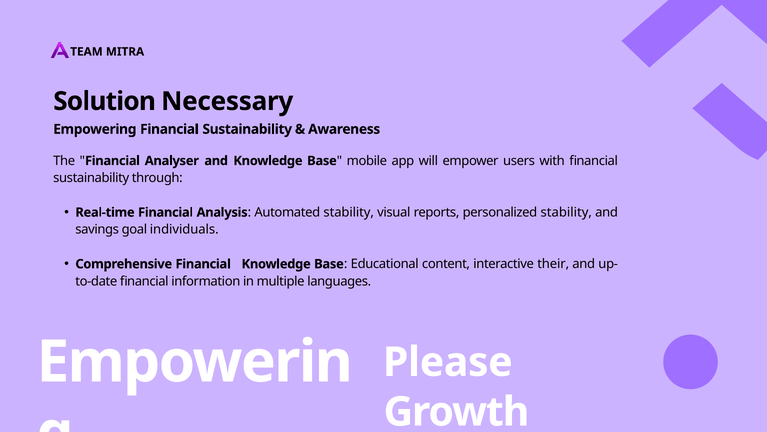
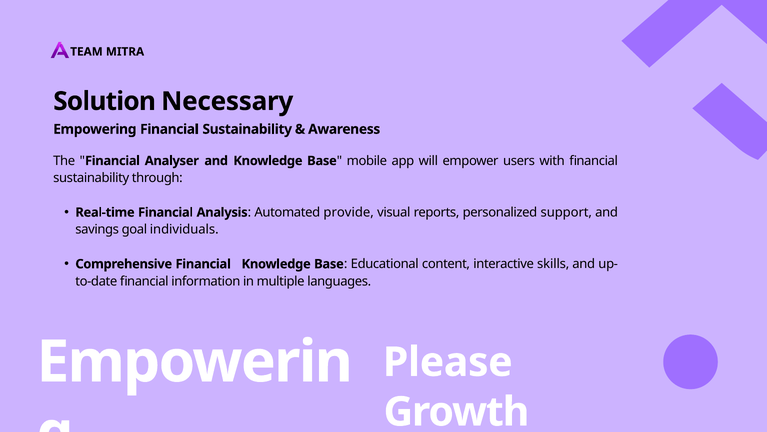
Automated stability: stability -> provide (349, 212)
personalized stability: stability -> support (566, 212)
their: their -> skills (553, 264)
